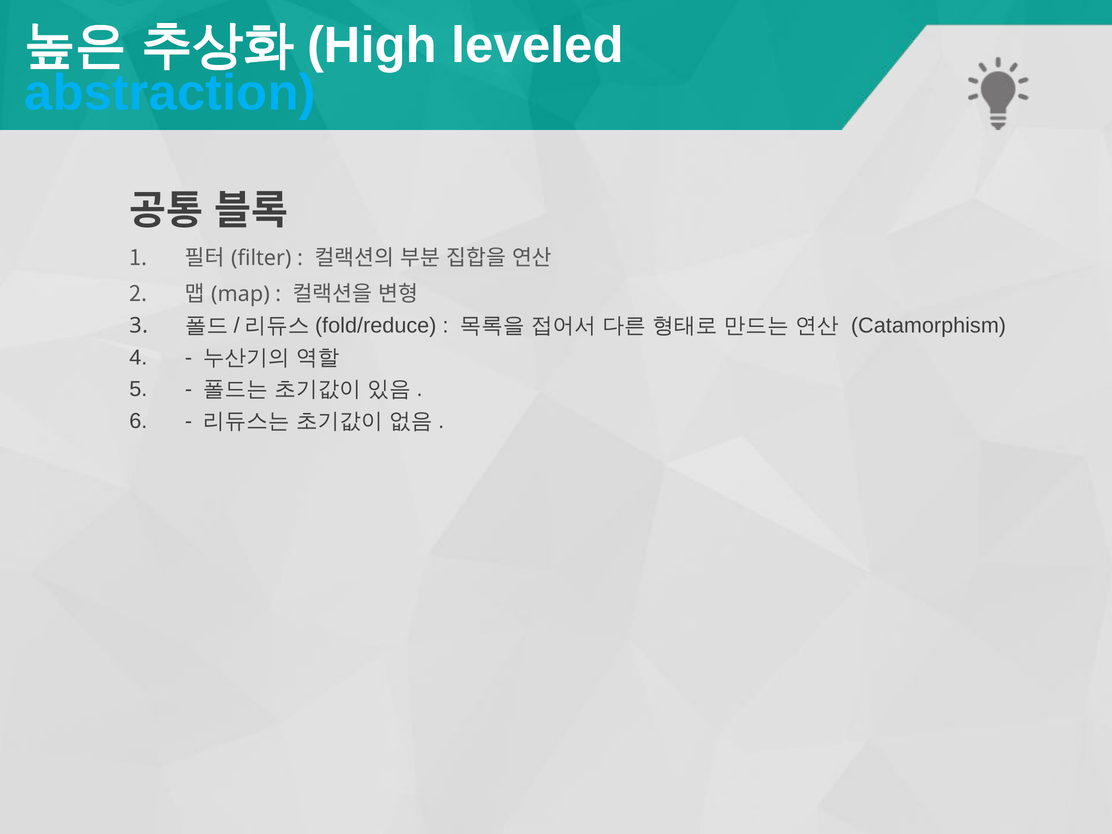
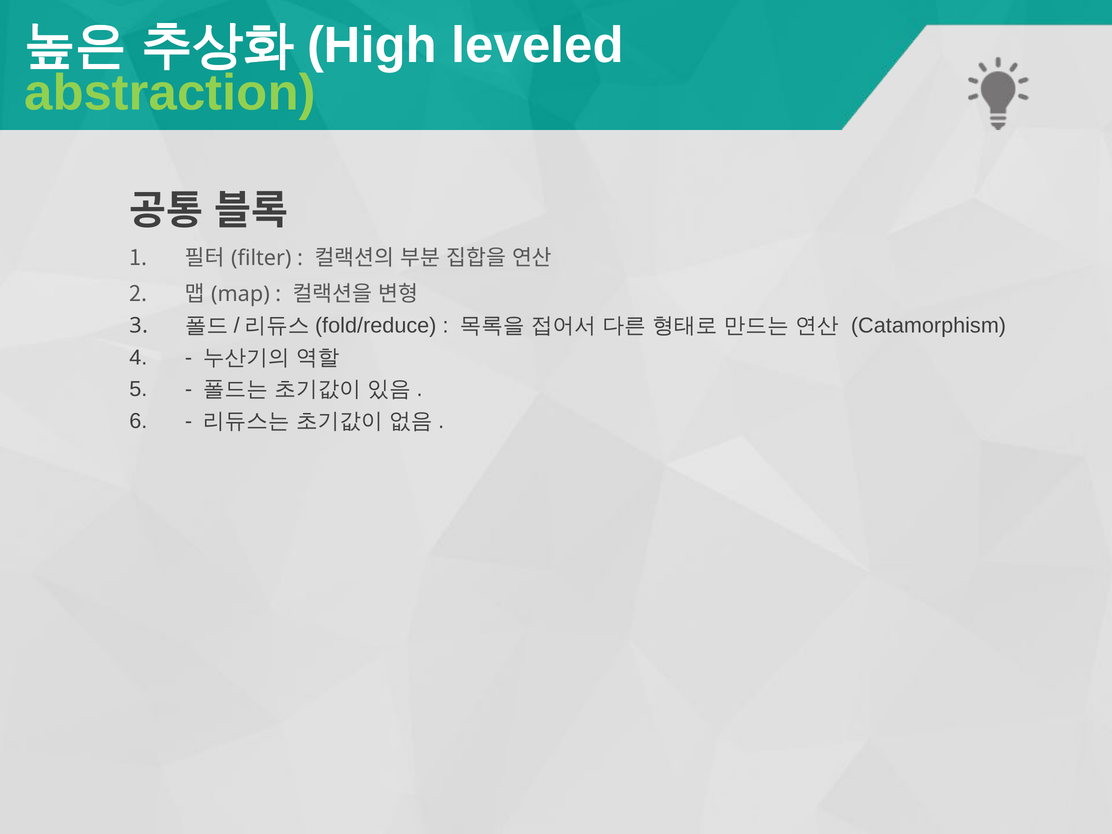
abstraction colour: light blue -> light green (170, 93)
